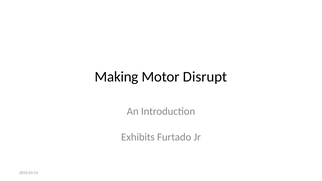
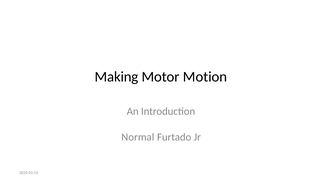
Disrupt: Disrupt -> Motion (205, 77)
Exhibits: Exhibits -> Normal (138, 137)
